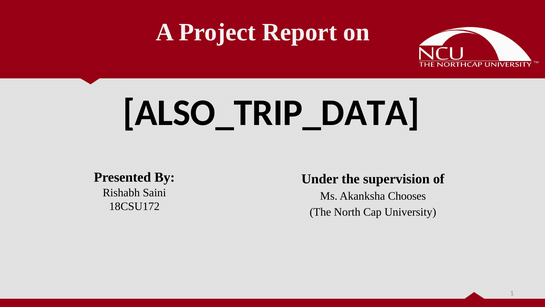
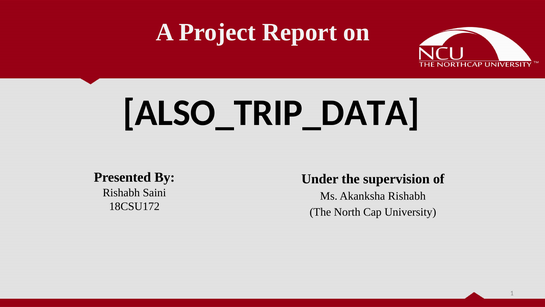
Akanksha Chooses: Chooses -> Rishabh (407, 196)
